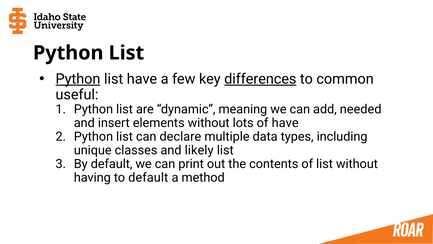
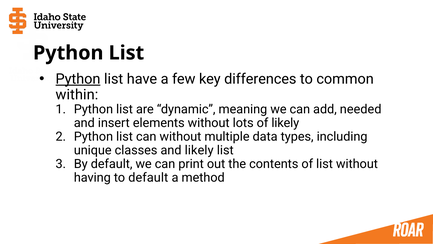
differences underline: present -> none (260, 79)
useful: useful -> within (77, 94)
of have: have -> likely (285, 123)
can declare: declare -> without (180, 136)
